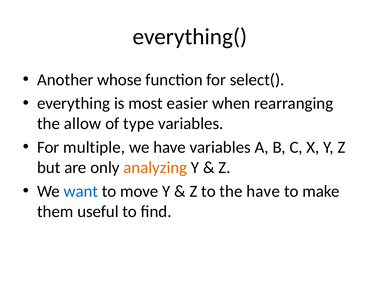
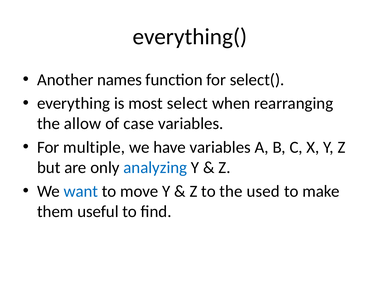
whose: whose -> names (119, 80)
easier: easier -> select (187, 103)
type: type -> case (139, 124)
analyzing colour: orange -> blue (155, 168)
the have: have -> used (263, 191)
